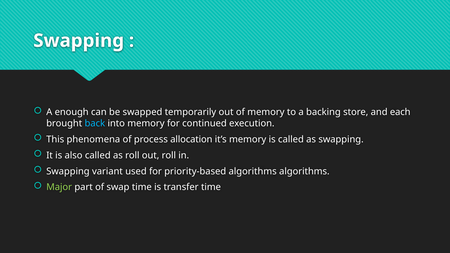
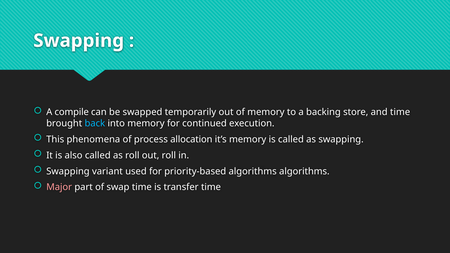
enough: enough -> compile (72, 112)
and each: each -> time (400, 112)
Major colour: light green -> pink (59, 187)
